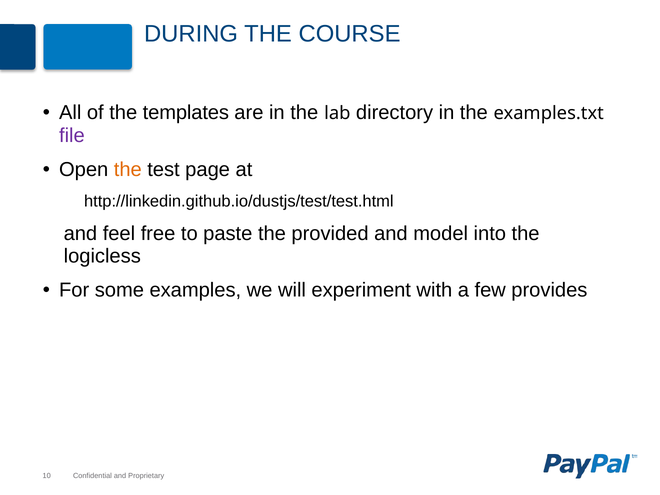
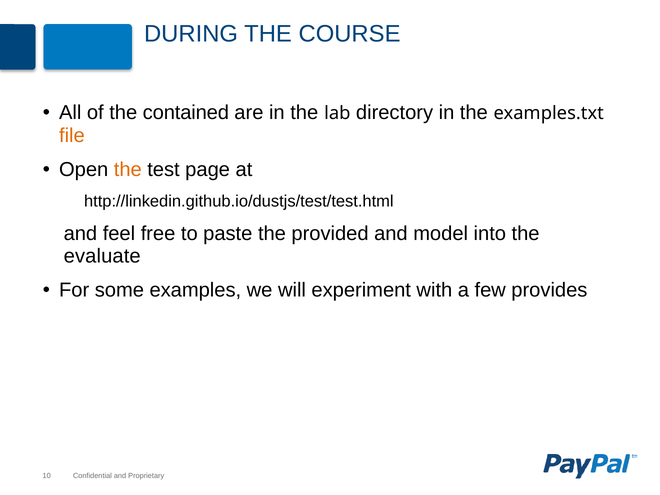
templates: templates -> contained (186, 113)
file colour: purple -> orange (72, 136)
logicless: logicless -> evaluate (102, 256)
